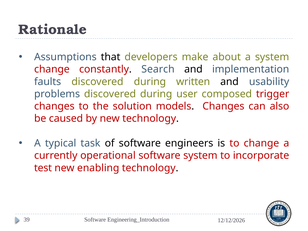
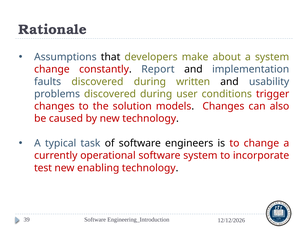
Search: Search -> Report (158, 69)
composed: composed -> conditions (227, 94)
